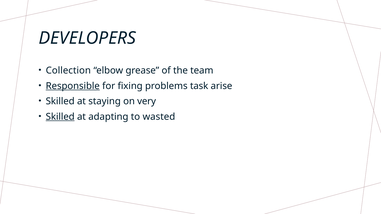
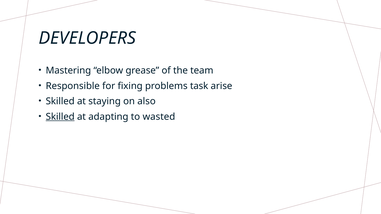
Collection: Collection -> Mastering (68, 71)
Responsible underline: present -> none (73, 86)
very: very -> also (146, 101)
